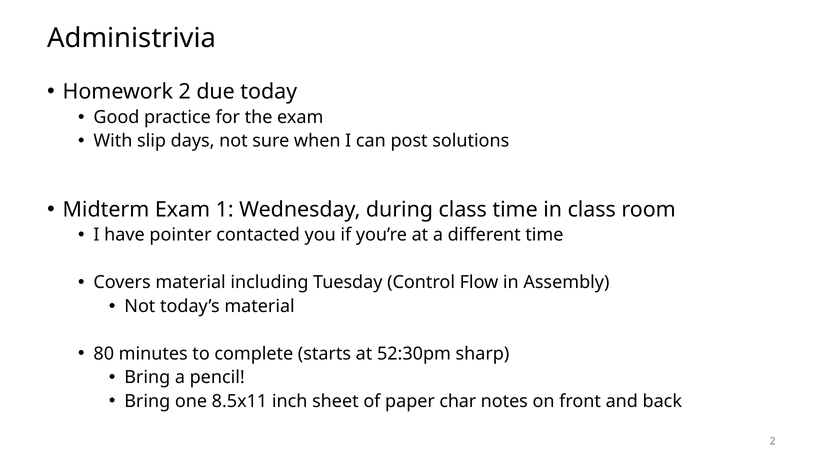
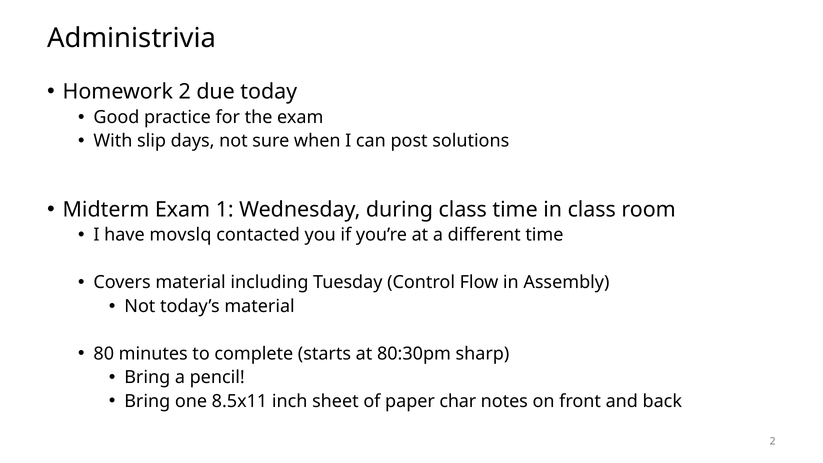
pointer: pointer -> movslq (180, 235)
52:30pm: 52:30pm -> 80:30pm (414, 354)
